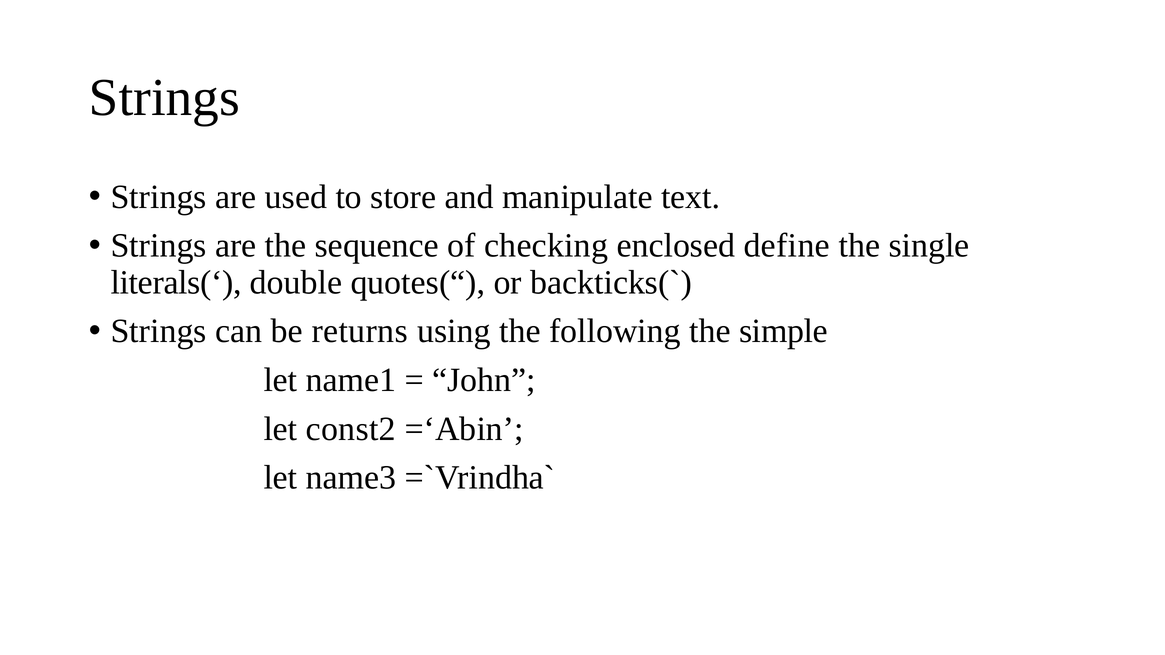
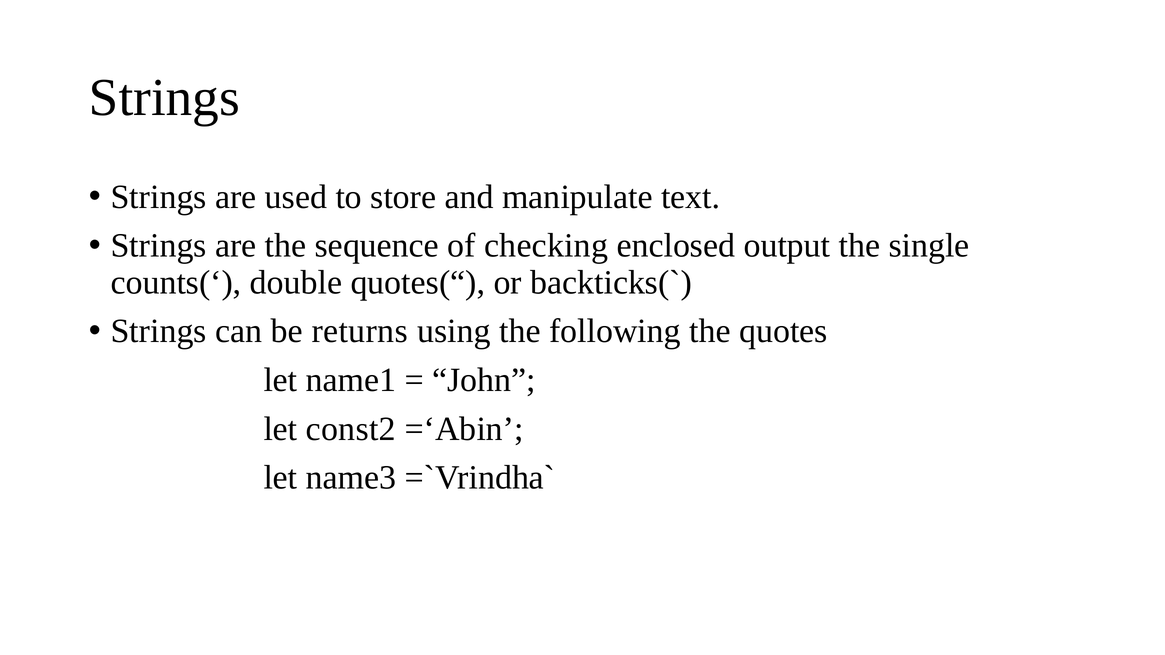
define: define -> output (787, 246)
literals(‘: literals(‘ -> counts(‘ (176, 283)
simple: simple -> quotes (783, 331)
